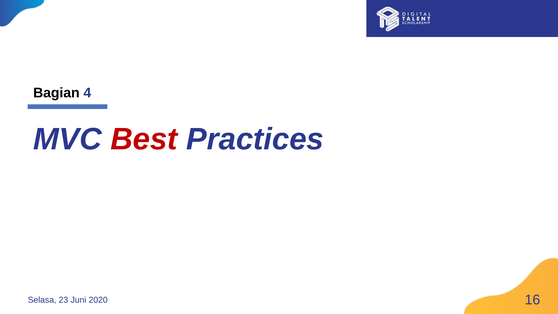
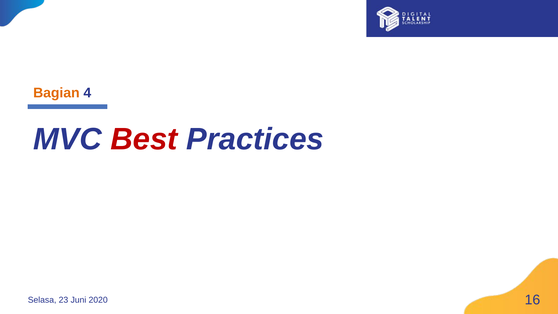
Bagian colour: black -> orange (56, 93)
